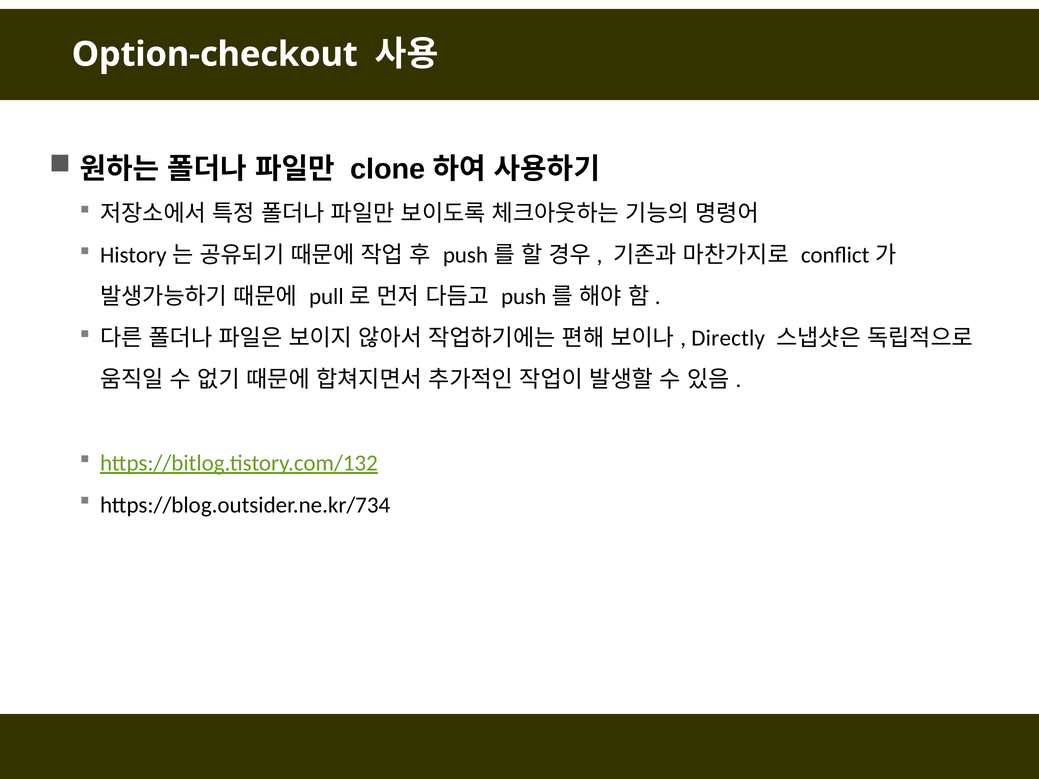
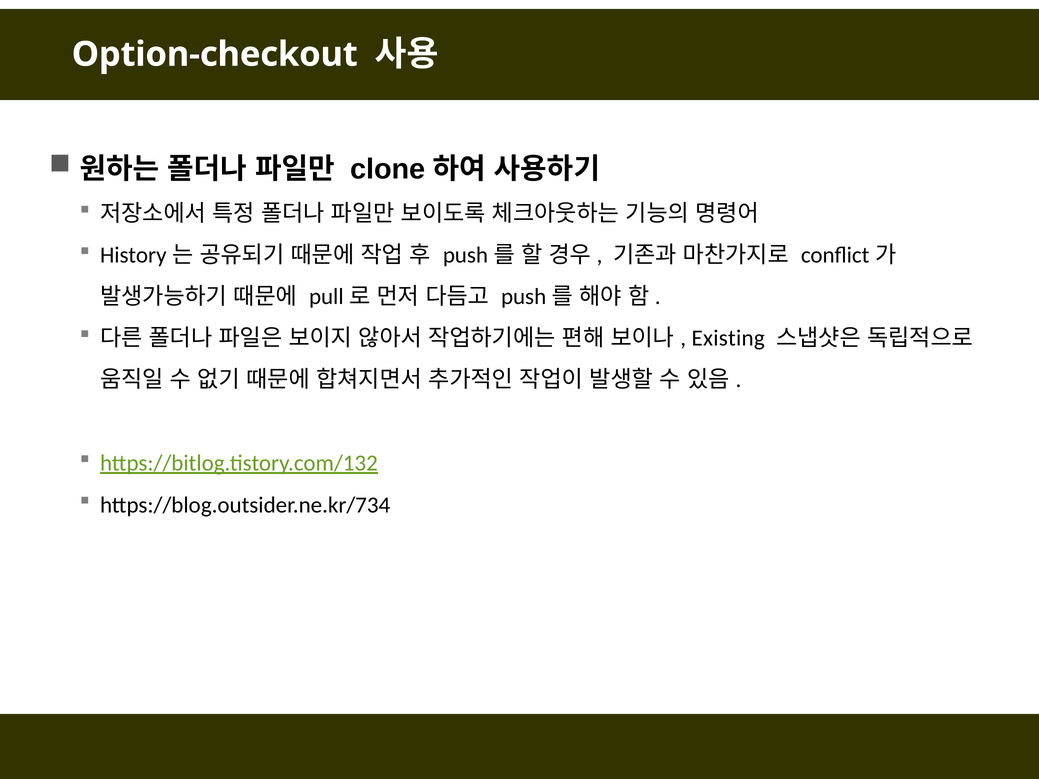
Directly: Directly -> Existing (728, 338)
